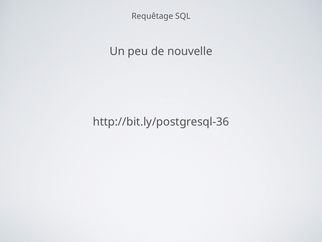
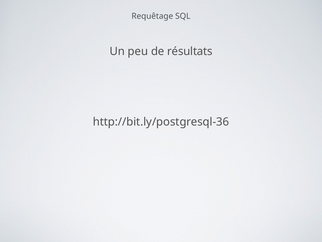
nouvelle: nouvelle -> résultats (190, 51)
